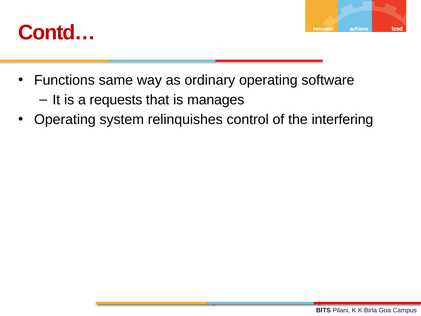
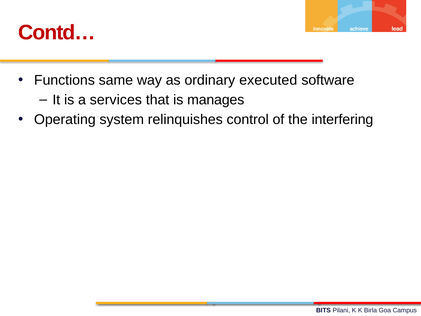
ordinary operating: operating -> executed (268, 80)
requests: requests -> services (116, 100)
